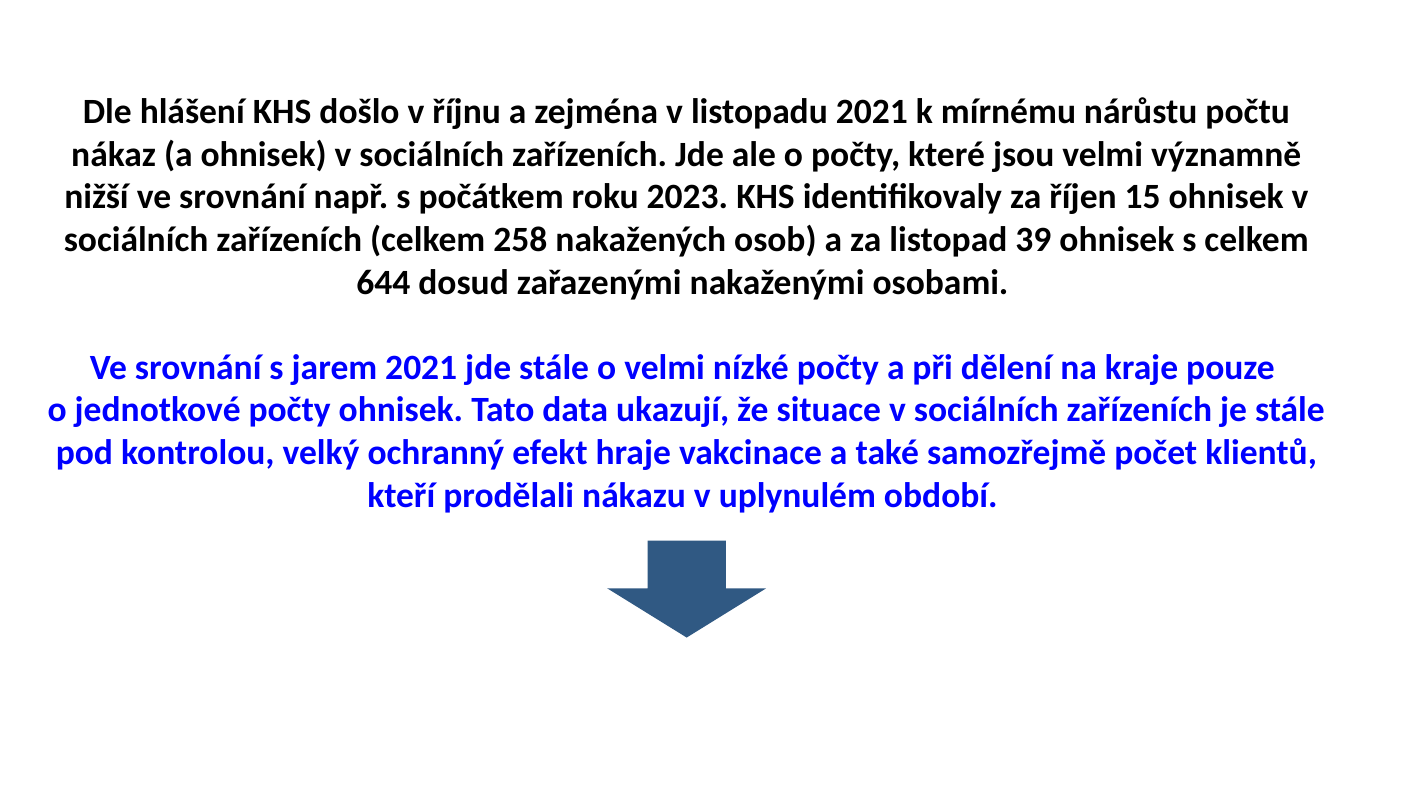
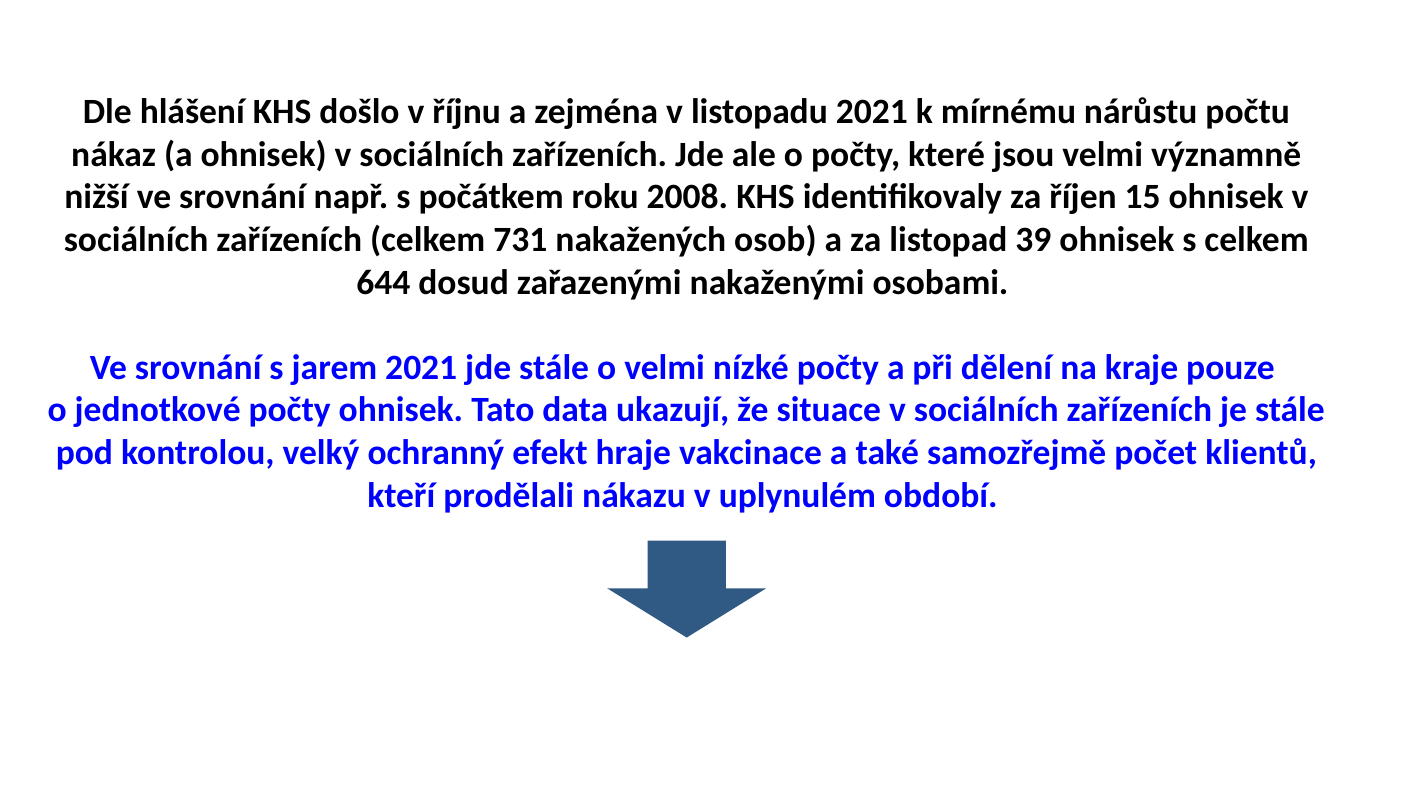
2023: 2023 -> 2008 (687, 197)
258: 258 -> 731 (520, 240)
